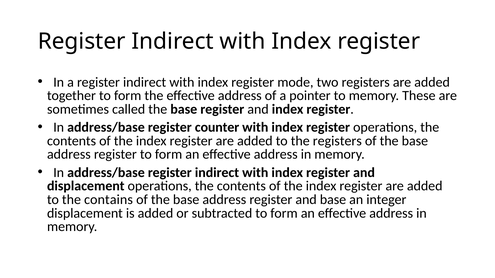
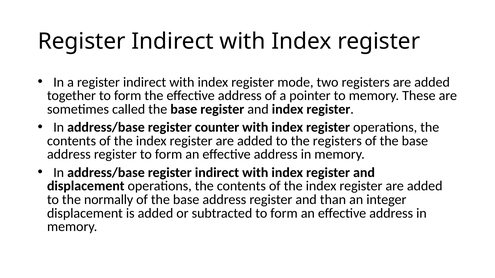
contains: contains -> normally (109, 200)
and base: base -> than (333, 200)
